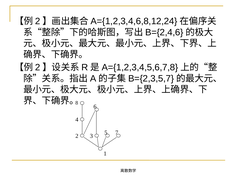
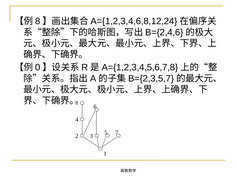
2: 2 -> 8 (38, 21)
2: 2 -> 0 (38, 67)
